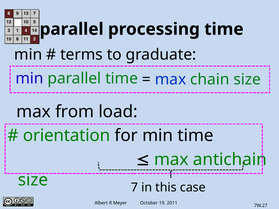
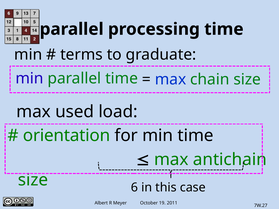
from: from -> used (75, 112)
7: 7 -> 6 (135, 188)
